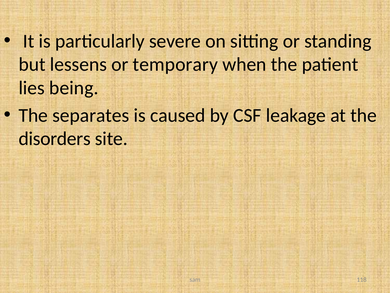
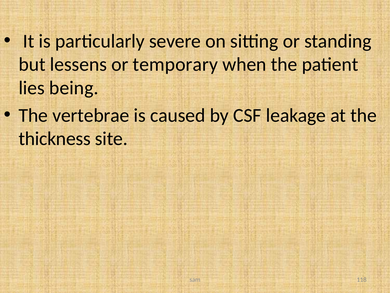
separates: separates -> vertebrae (91, 115)
disorders: disorders -> thickness (55, 139)
